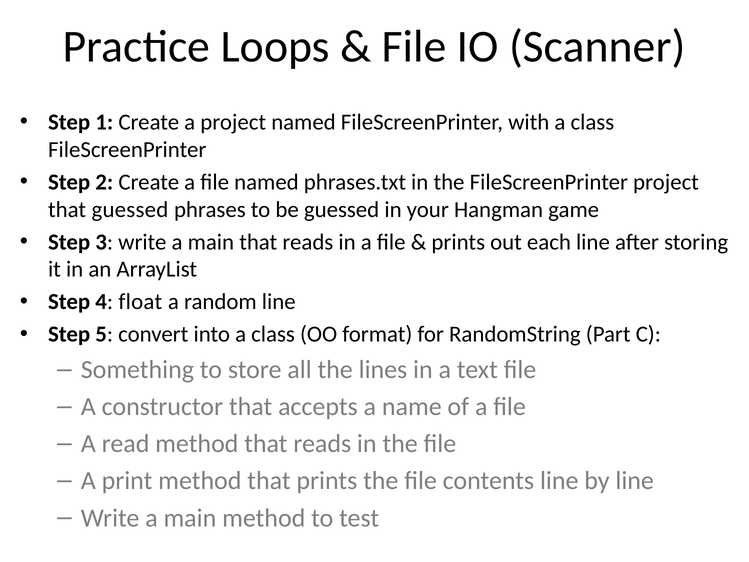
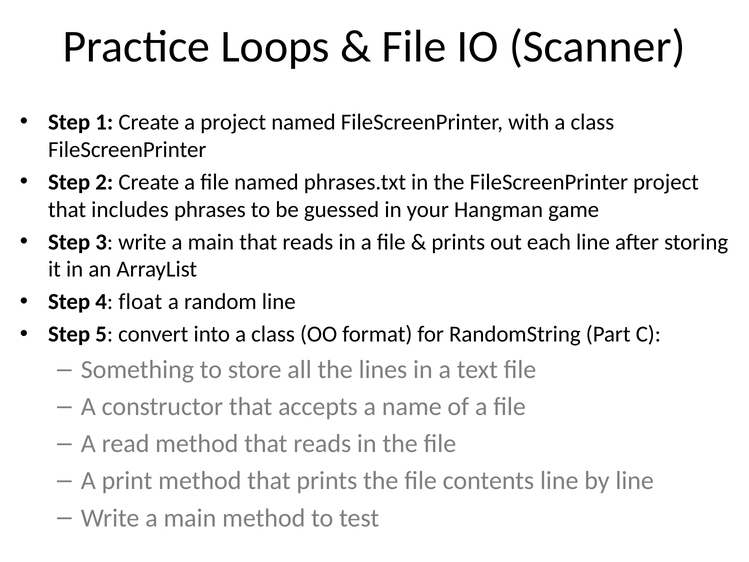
that guessed: guessed -> includes (130, 209)
